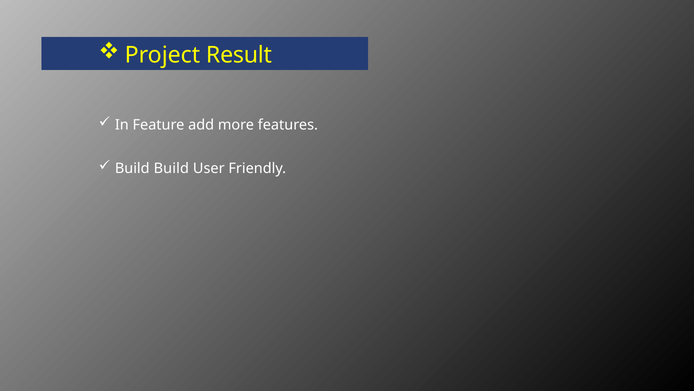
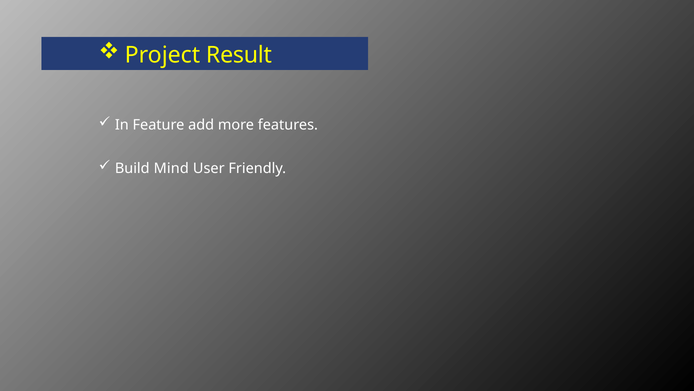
Build Build: Build -> Mind (171, 168)
